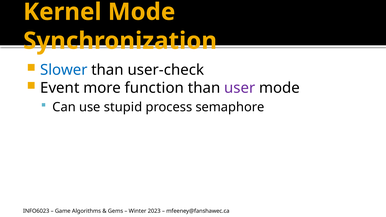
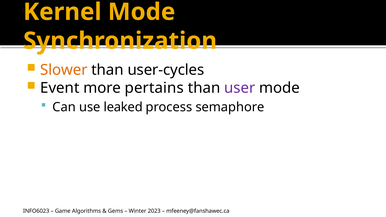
Slower colour: blue -> orange (64, 70)
user-check: user-check -> user-cycles (166, 70)
function: function -> pertains (154, 88)
stupid: stupid -> leaked (123, 107)
